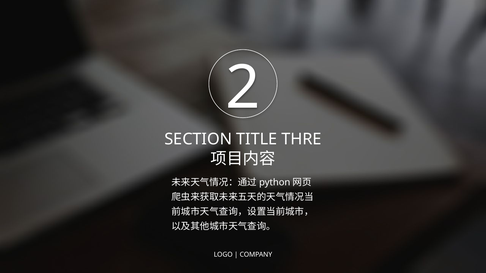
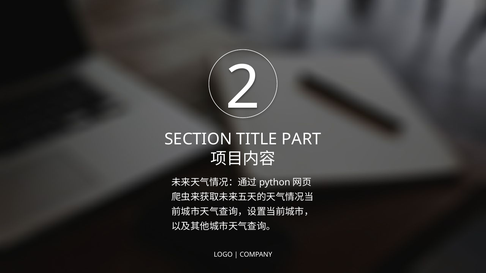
THRE: THRE -> PART (301, 139)
